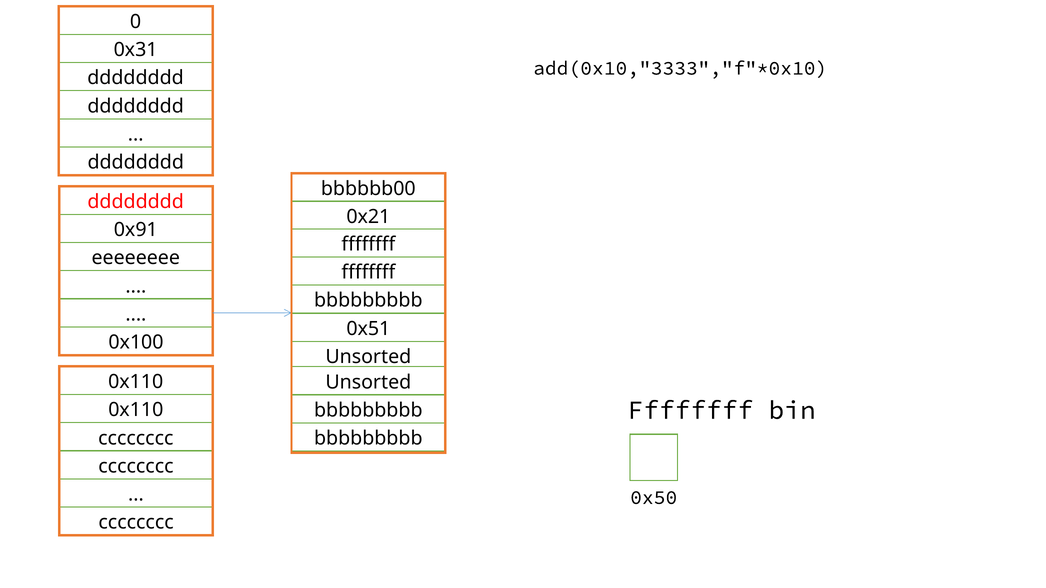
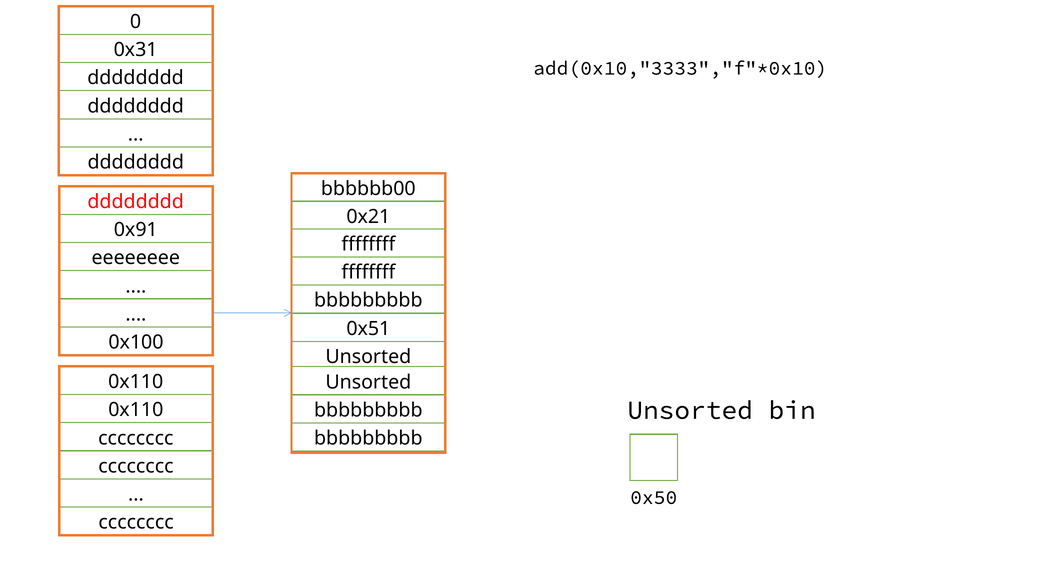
Ffffffff: Ffffffff -> Unsorted (690, 410)
